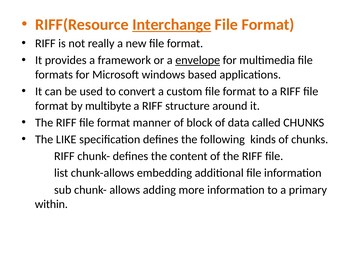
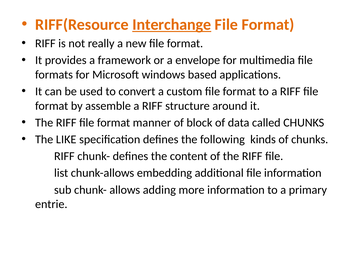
envelope underline: present -> none (198, 60)
multibyte: multibyte -> assemble (108, 106)
within: within -> entrie (51, 204)
